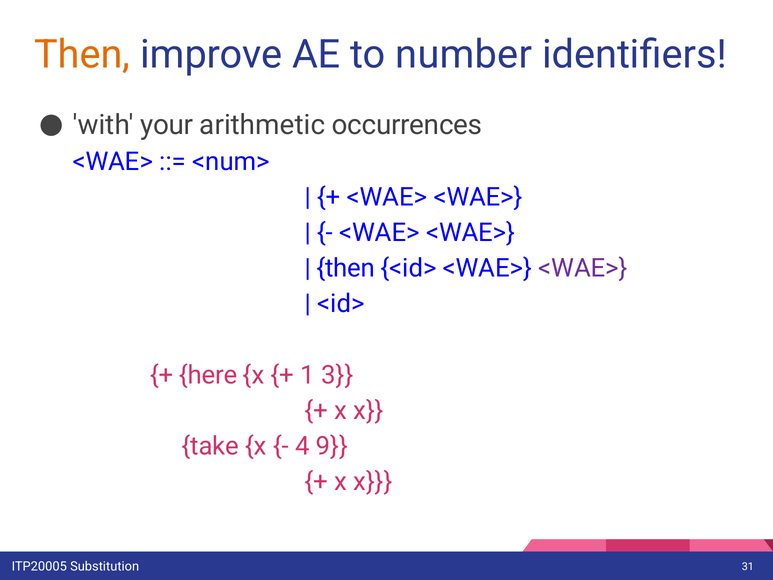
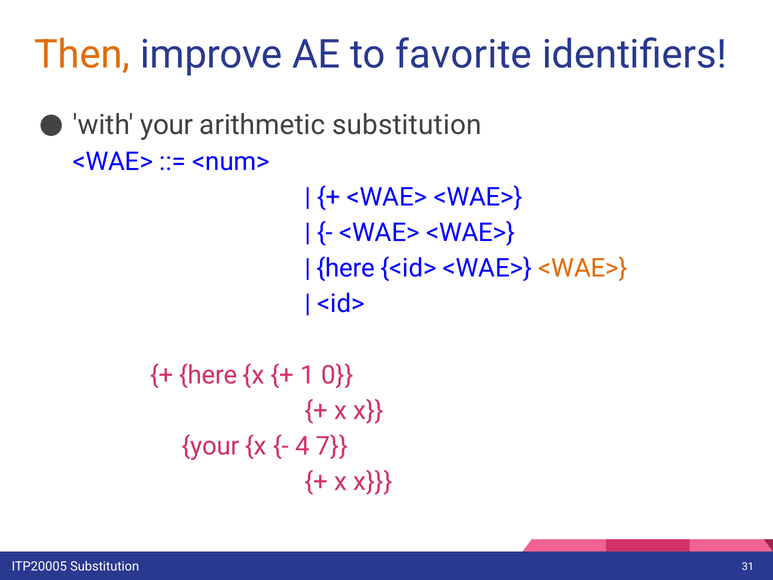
number: number -> favorite (464, 55)
arithmetic occurrences: occurrences -> substitution (407, 125)
then: then -> here (346, 268)
<WAE> colour: purple -> orange (583, 268)
3: 3 -> 0 (337, 375)
take: take -> your (210, 446)
9: 9 -> 7 (332, 446)
